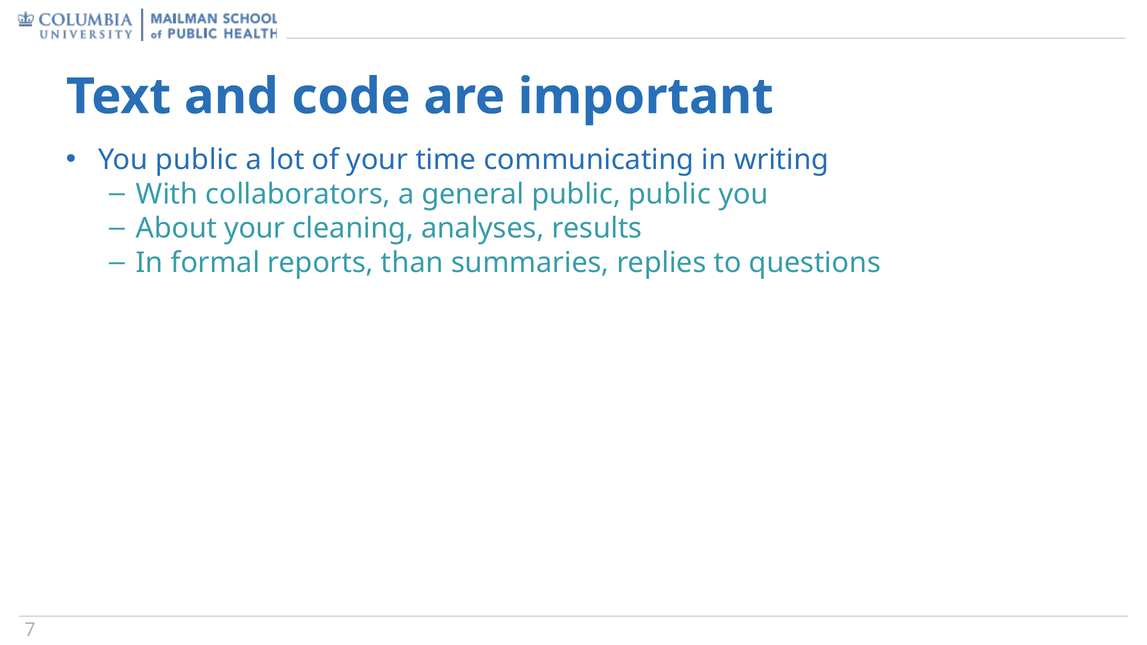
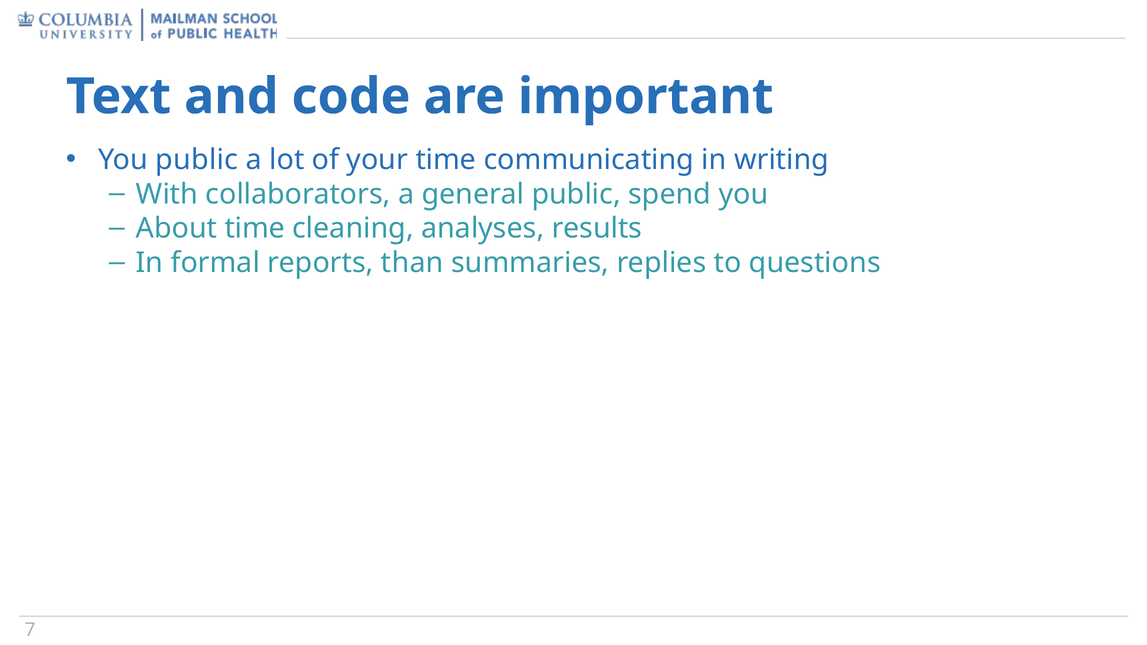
public public: public -> spend (670, 194)
About your: your -> time (255, 229)
